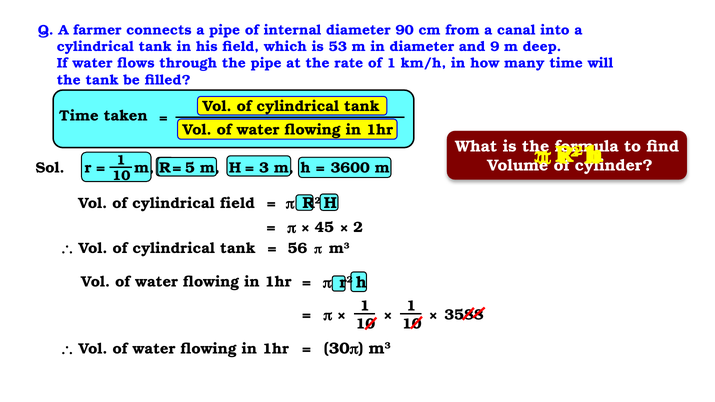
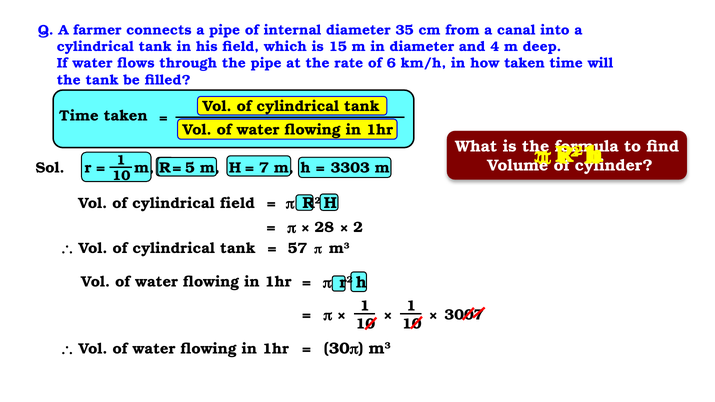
90: 90 -> 35 (405, 30)
53: 53 -> 15 (338, 47)
9: 9 -> 4 (495, 47)
of 1: 1 -> 6 (391, 63)
how many: many -> taken (525, 63)
3: 3 -> 7 (264, 168)
3600: 3600 -> 3303 (350, 168)
45: 45 -> 28 (324, 228)
56: 56 -> 57 (298, 248)
3588: 3588 -> 3007 (464, 315)
